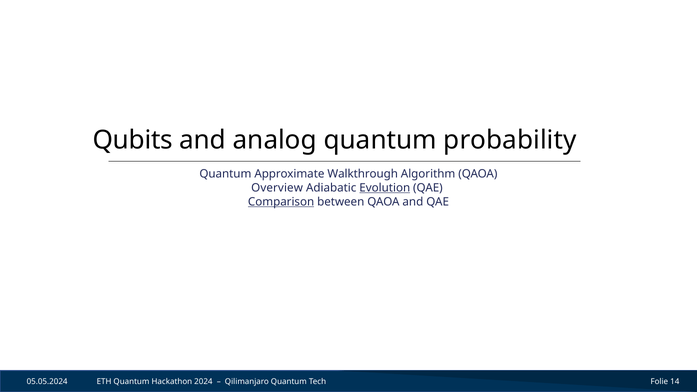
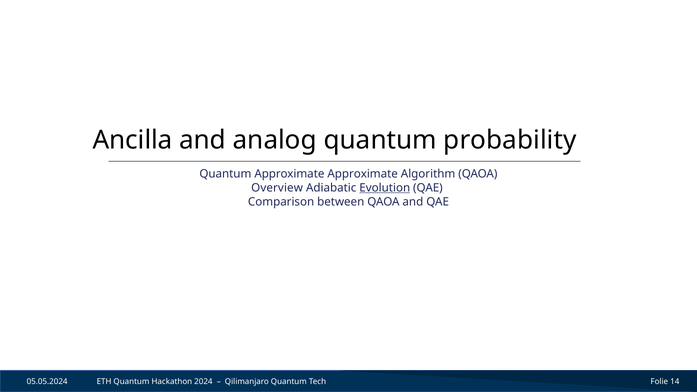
Qubits: Qubits -> Ancilla (133, 140)
Approximate Walkthrough: Walkthrough -> Approximate (363, 174)
Comparison underline: present -> none (281, 202)
